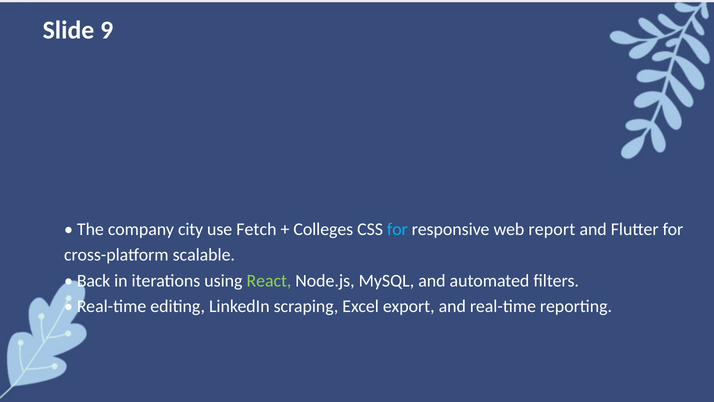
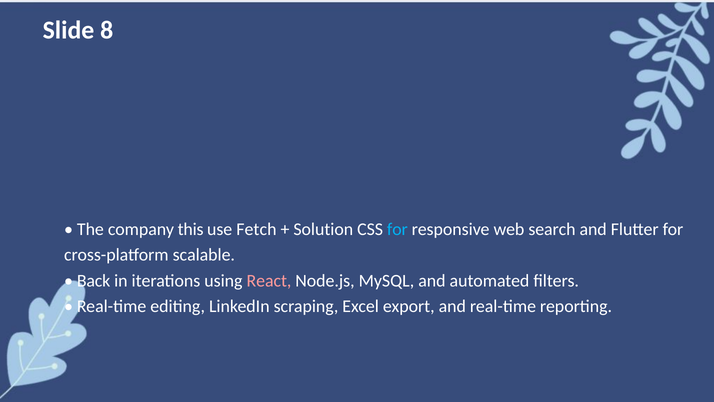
9: 9 -> 8 (107, 30)
city: city -> this (191, 229)
Colleges: Colleges -> Solution (323, 229)
report: report -> search (552, 229)
React colour: light green -> pink (269, 280)
